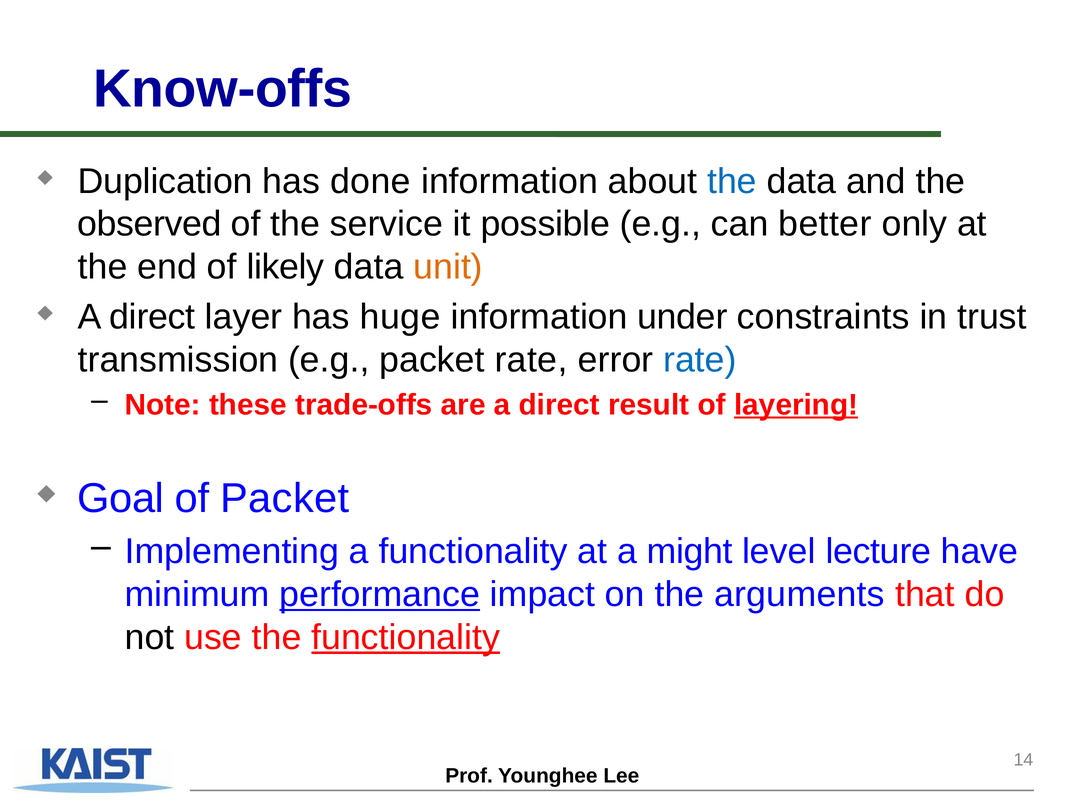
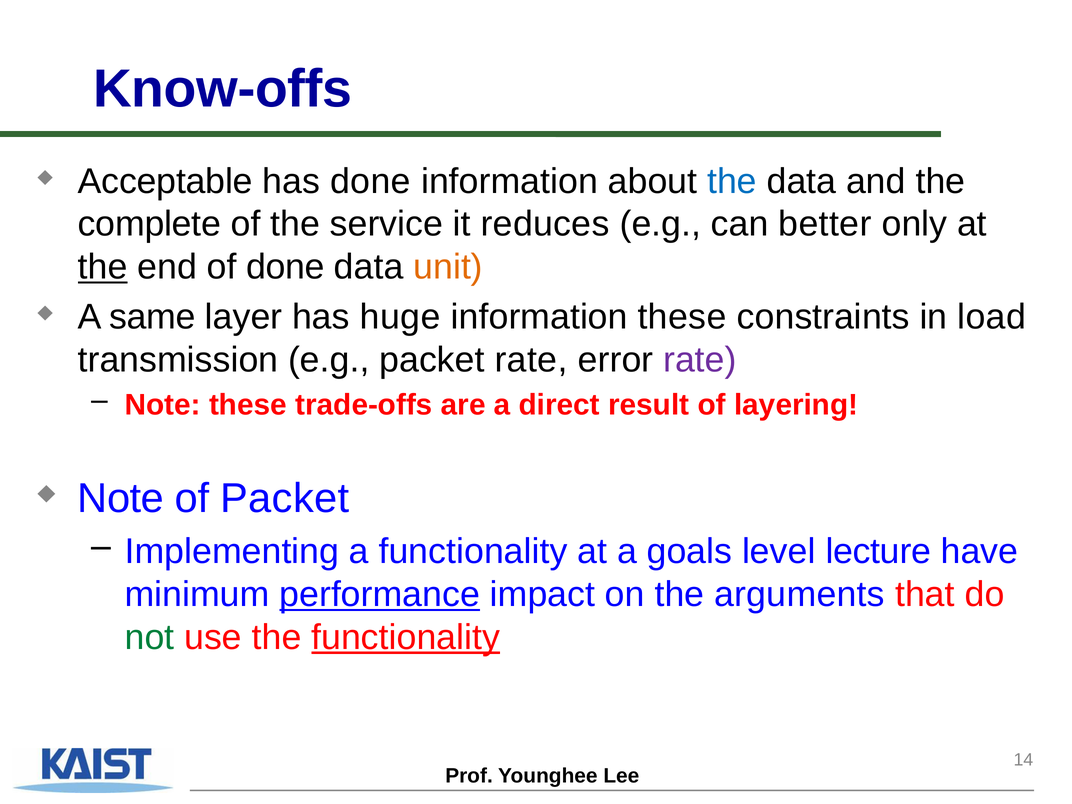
Duplication: Duplication -> Acceptable (165, 181)
observed: observed -> complete (149, 224)
possible: possible -> reduces (545, 224)
the underline: none -> present (103, 267)
of likely: likely -> done (285, 267)
direct: direct -> same (152, 317)
information under: under -> these (682, 317)
trust: trust -> load (992, 317)
rate colour: blue -> purple (700, 360)
layering underline: present -> none (796, 405)
Goal: Goal -> Note (121, 498)
might: might -> goals (689, 552)
not colour: black -> green (150, 637)
